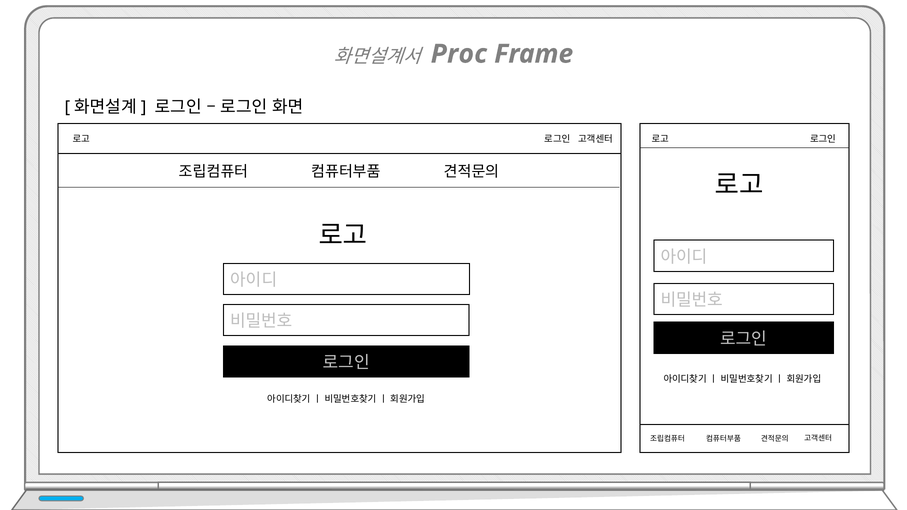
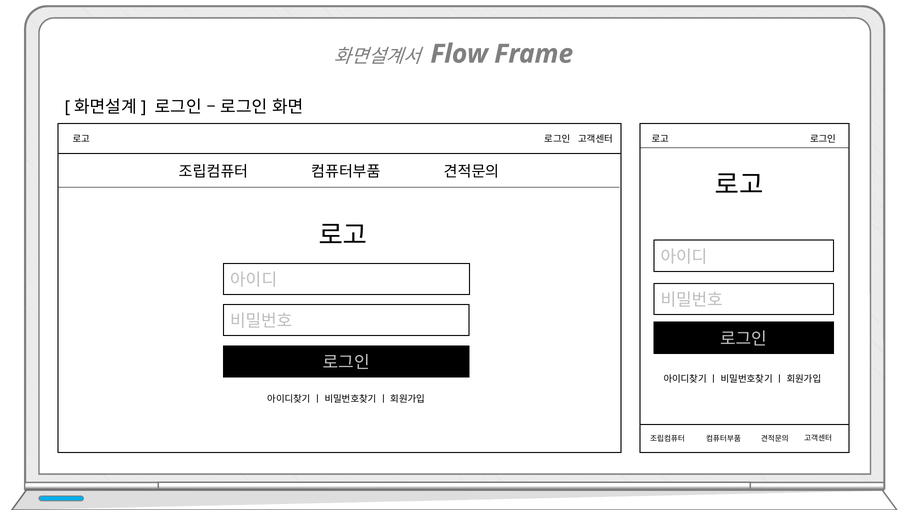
Proc: Proc -> Flow (459, 54)
